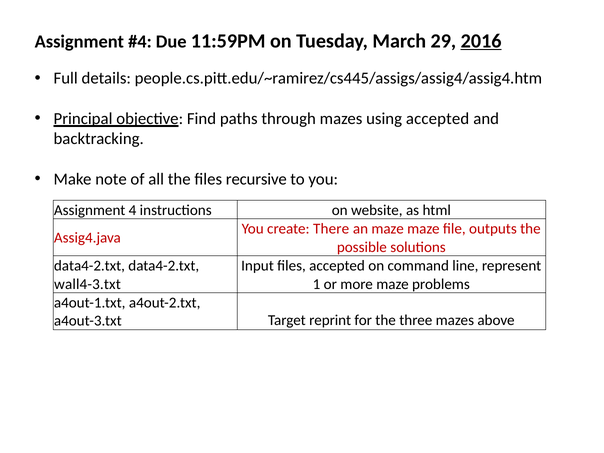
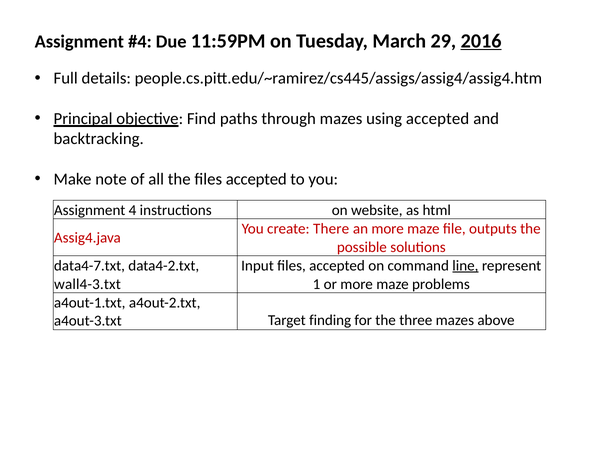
the files recursive: recursive -> accepted (256, 179)
an maze: maze -> more (388, 229)
data4-2.txt: data4-2.txt -> data4-7.txt (89, 266)
line underline: none -> present (465, 266)
reprint: reprint -> finding (330, 320)
